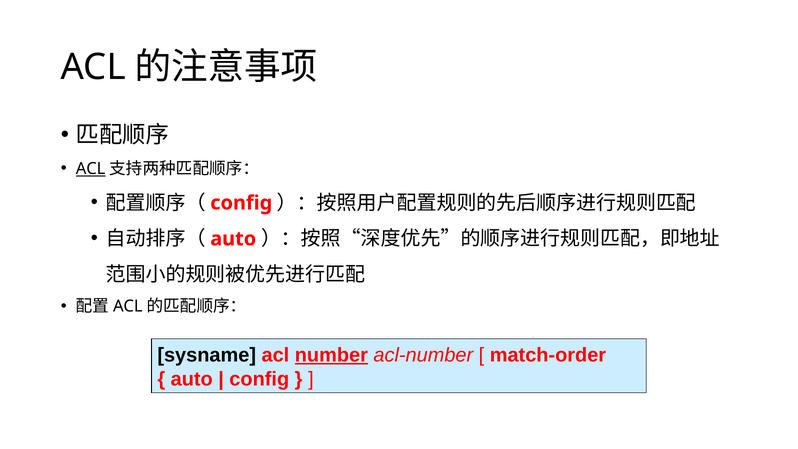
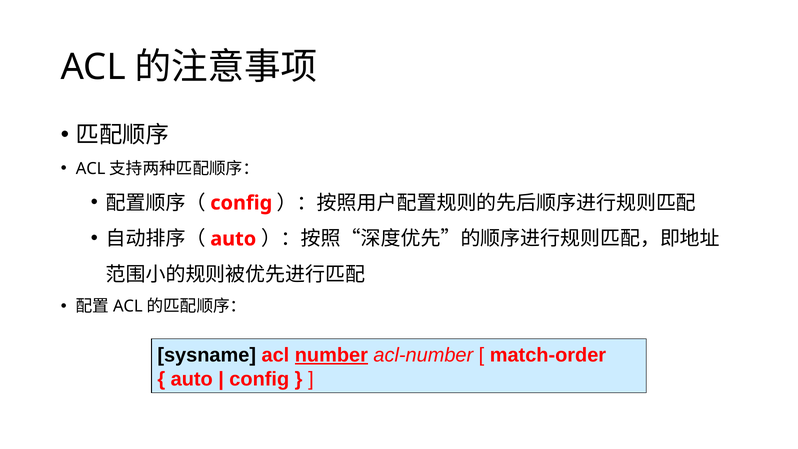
ACL underline: present -> none (91, 169)
